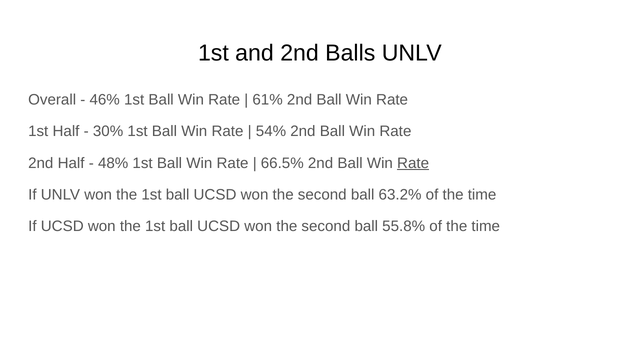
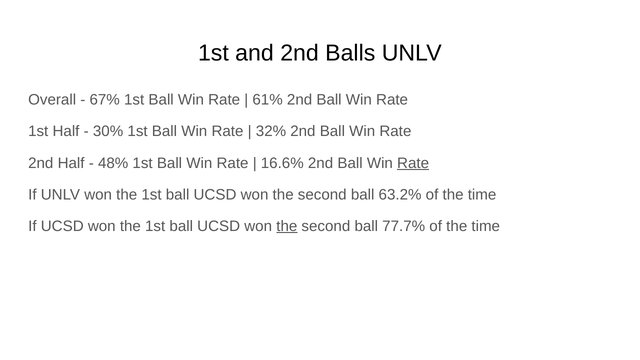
46%: 46% -> 67% (105, 100)
54%: 54% -> 32% (271, 131)
66.5%: 66.5% -> 16.6% (282, 163)
the underline: none -> present (287, 226)
55.8%: 55.8% -> 77.7% (404, 226)
